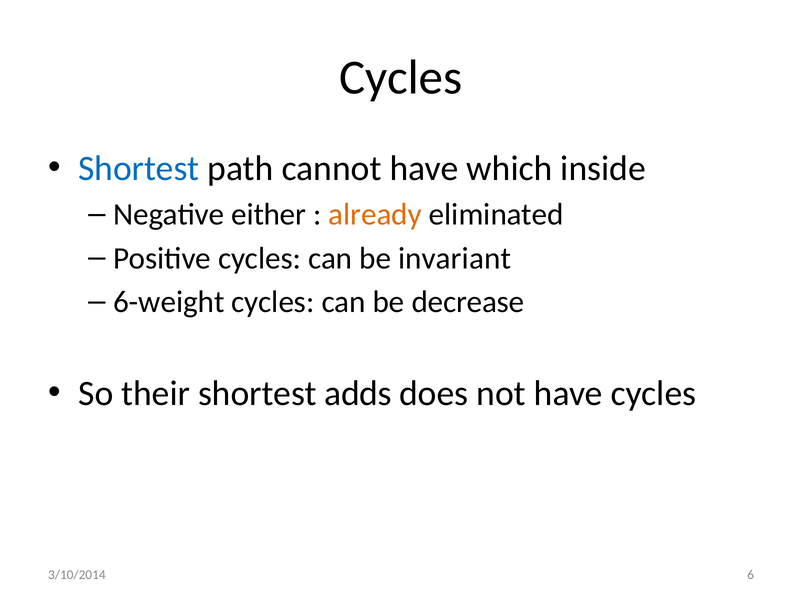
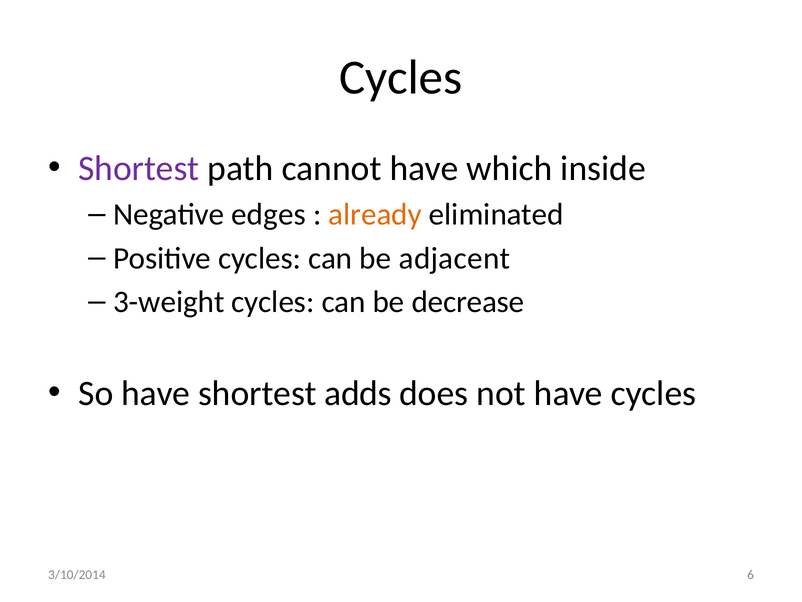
Shortest colour: blue -> purple (139, 168)
either: either -> edges (269, 214)
invariant: invariant -> adjacent (454, 258)
6-weight: 6-weight -> 3-weight (169, 302)
So their: their -> have (156, 393)
